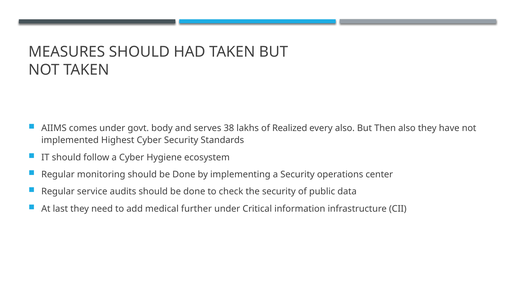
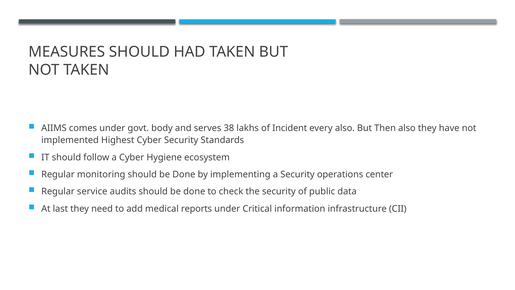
Realized: Realized -> Incident (290, 128)
further: further -> reports (197, 208)
